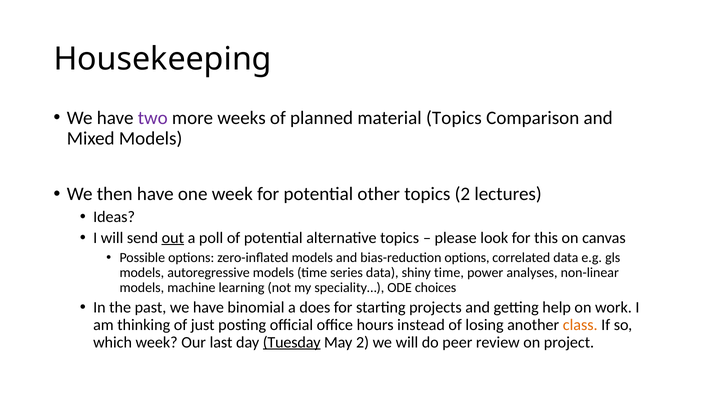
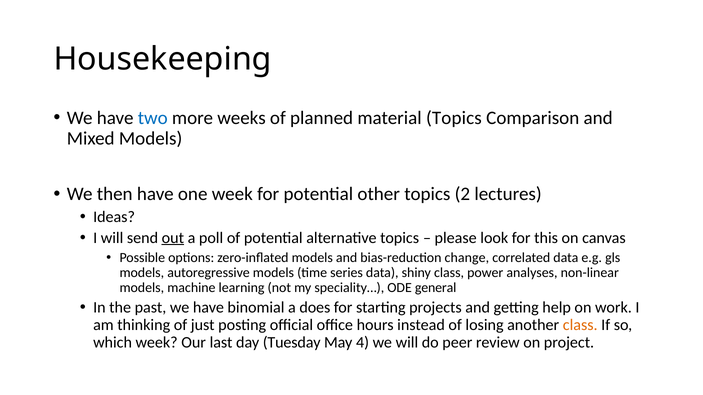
two colour: purple -> blue (153, 118)
bias-reduction options: options -> change (467, 258)
shiny time: time -> class (449, 273)
choices: choices -> general (436, 288)
Tuesday underline: present -> none (292, 343)
May 2: 2 -> 4 (363, 343)
